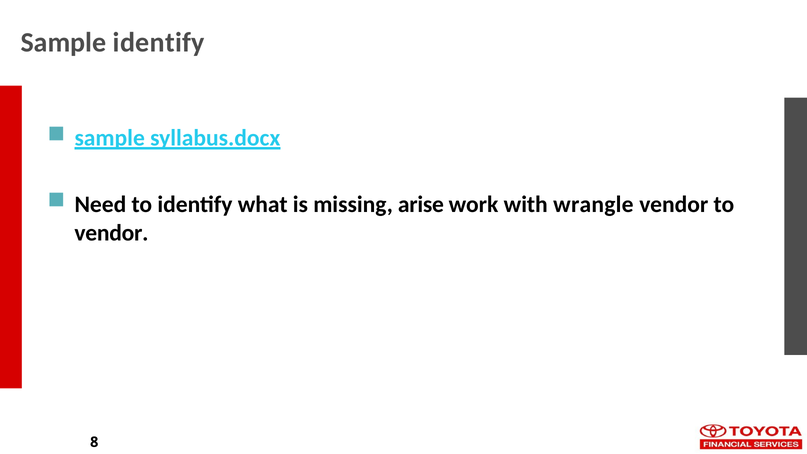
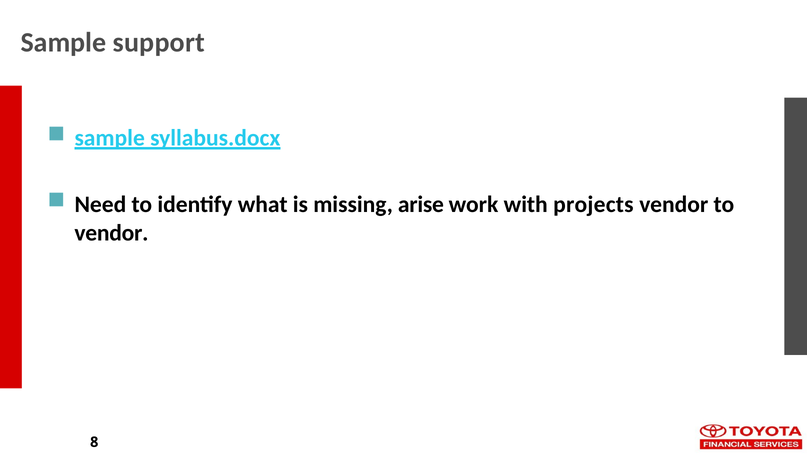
Sample identify: identify -> support (159, 42)
wrangle: wrangle -> projects (593, 204)
